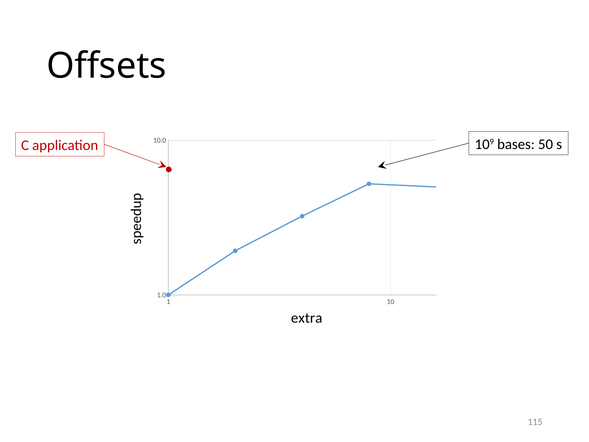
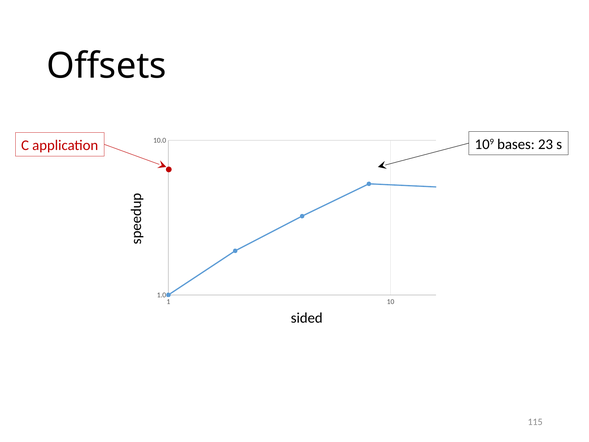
50: 50 -> 23 (546, 144)
extra: extra -> sided (307, 318)
